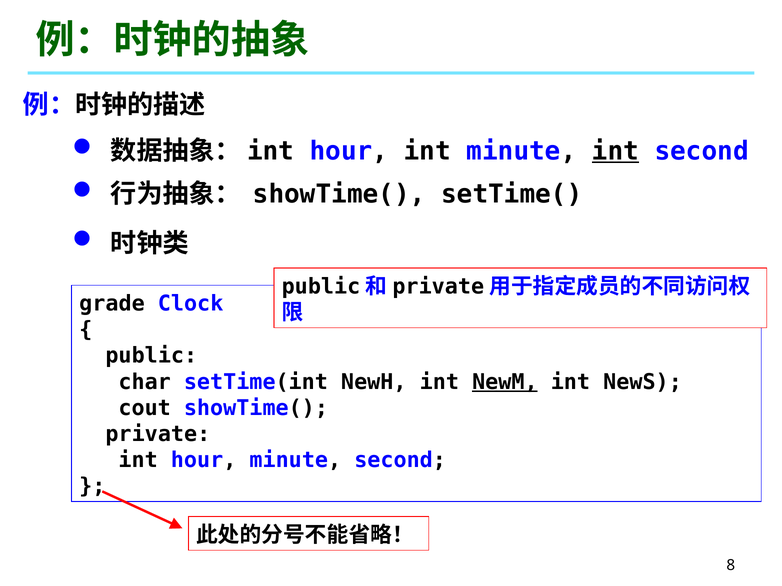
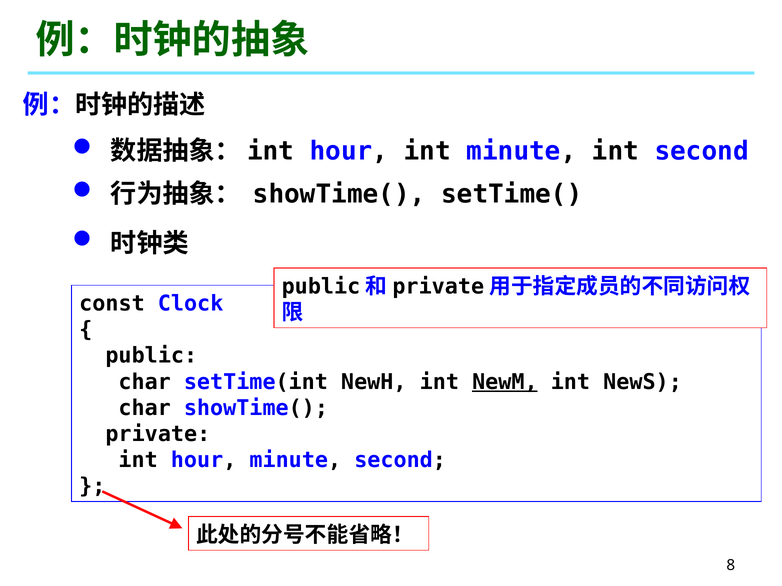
int underline: present -> none (615, 151)
grade: grade -> const (112, 304)
cout: cout -> char (145, 408)
